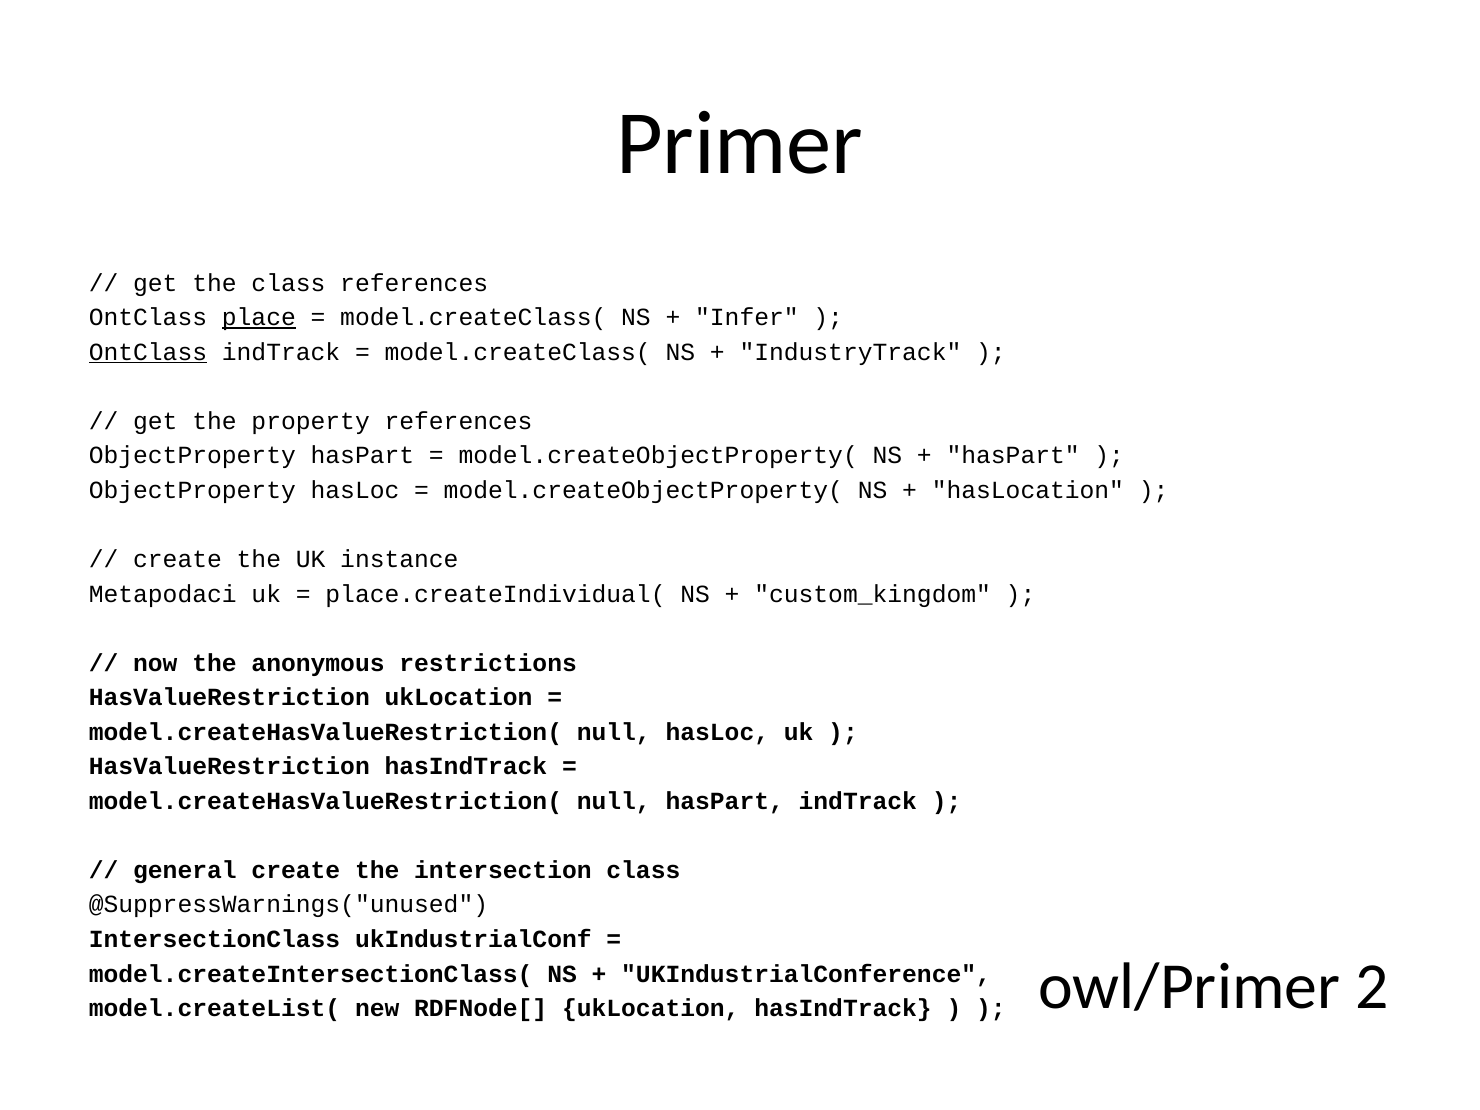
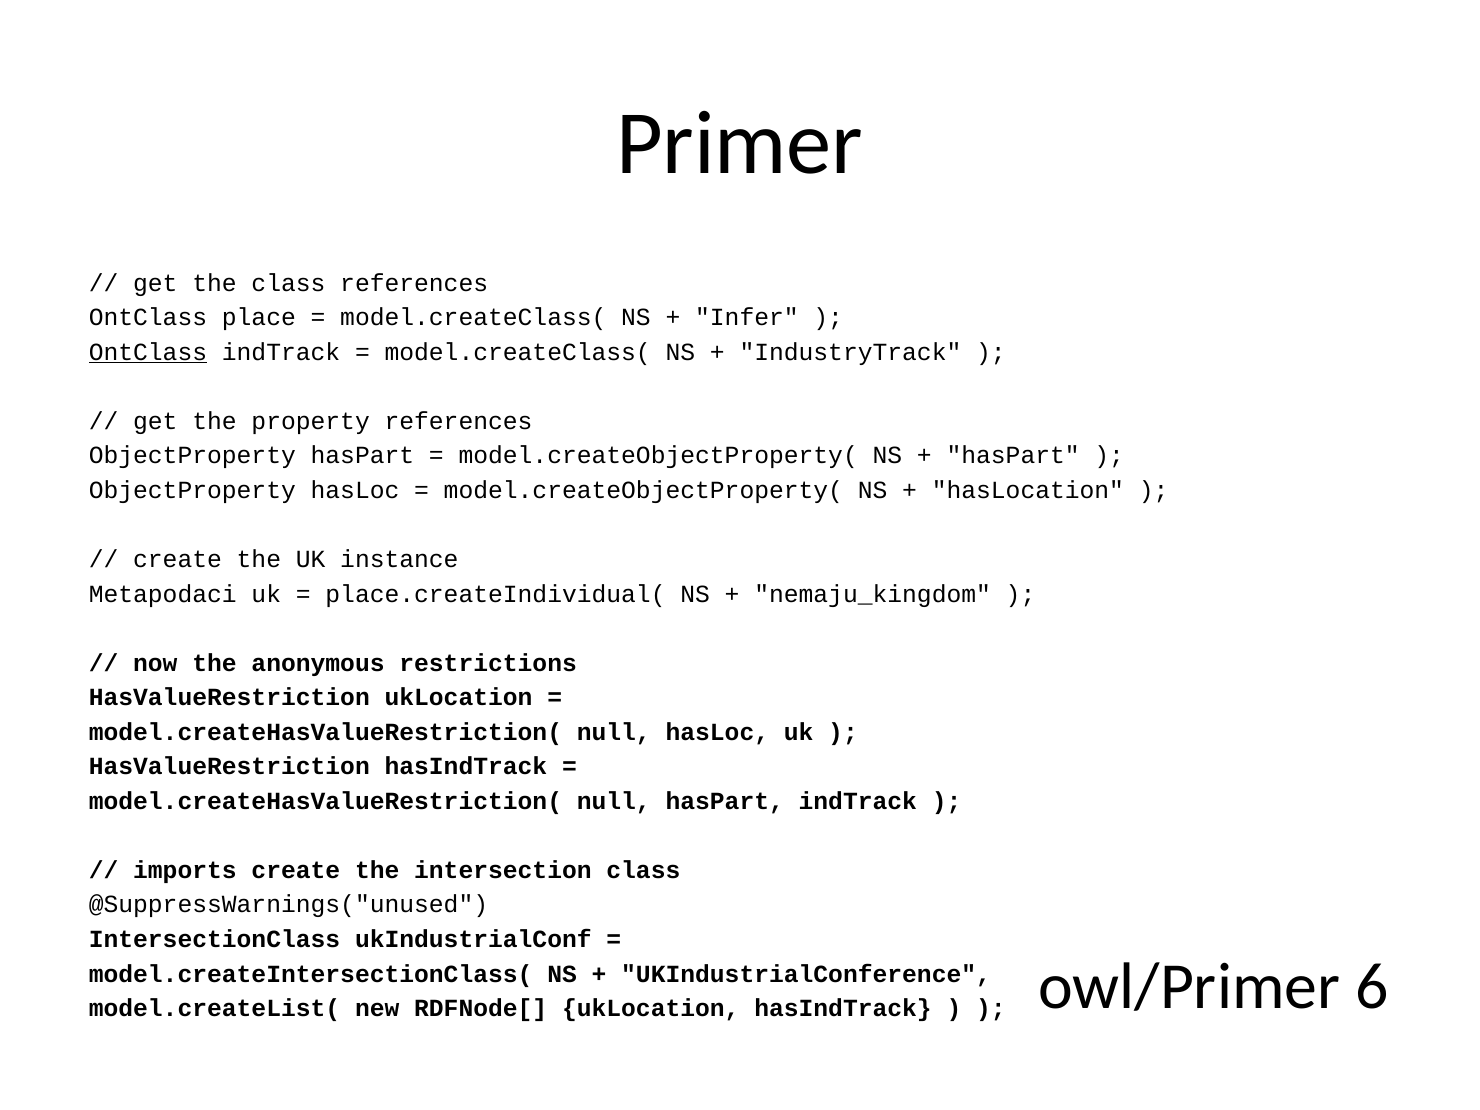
place underline: present -> none (259, 317)
custom_kingdom: custom_kingdom -> nemaju_kingdom (873, 594)
general: general -> imports (185, 870)
2: 2 -> 6 (1372, 987)
